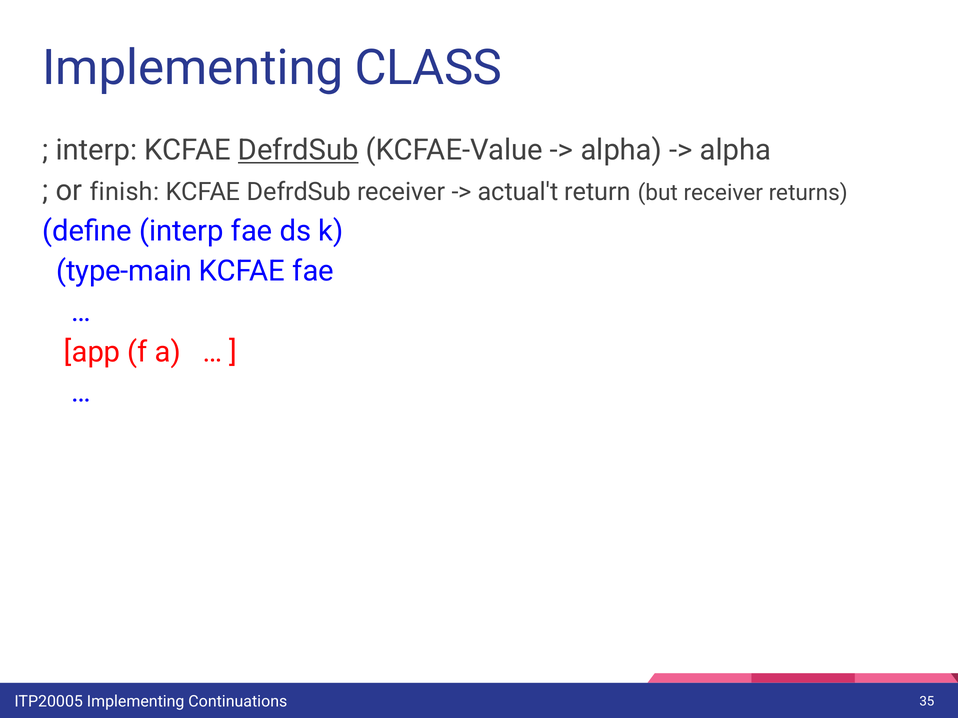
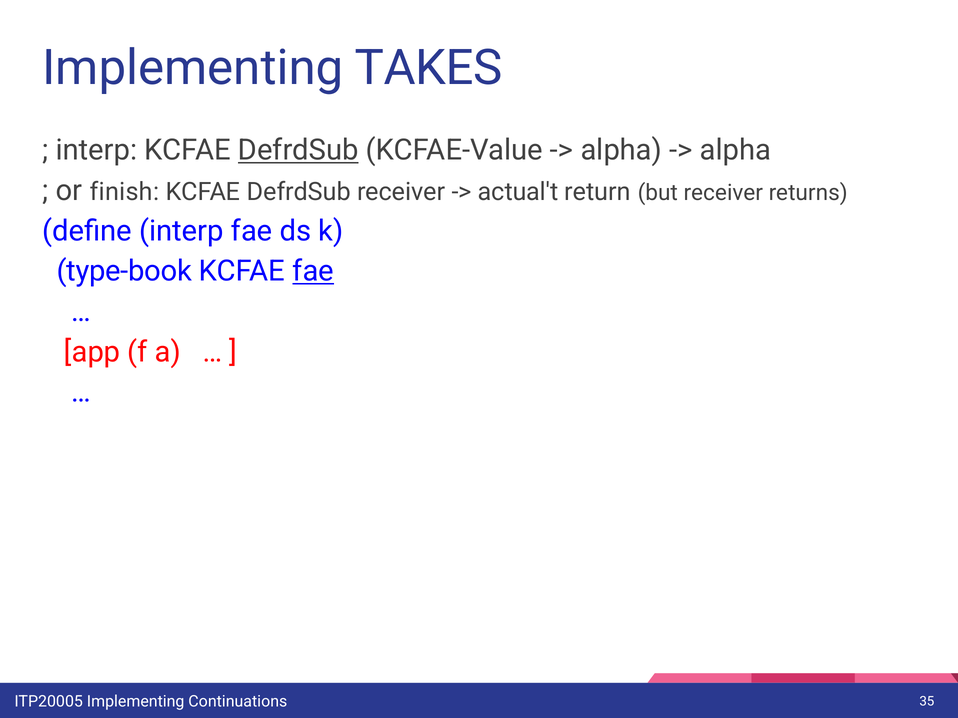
CLASS: CLASS -> TAKES (428, 68)
type-main: type-main -> type-book (124, 271)
fae underline: none -> present (313, 271)
